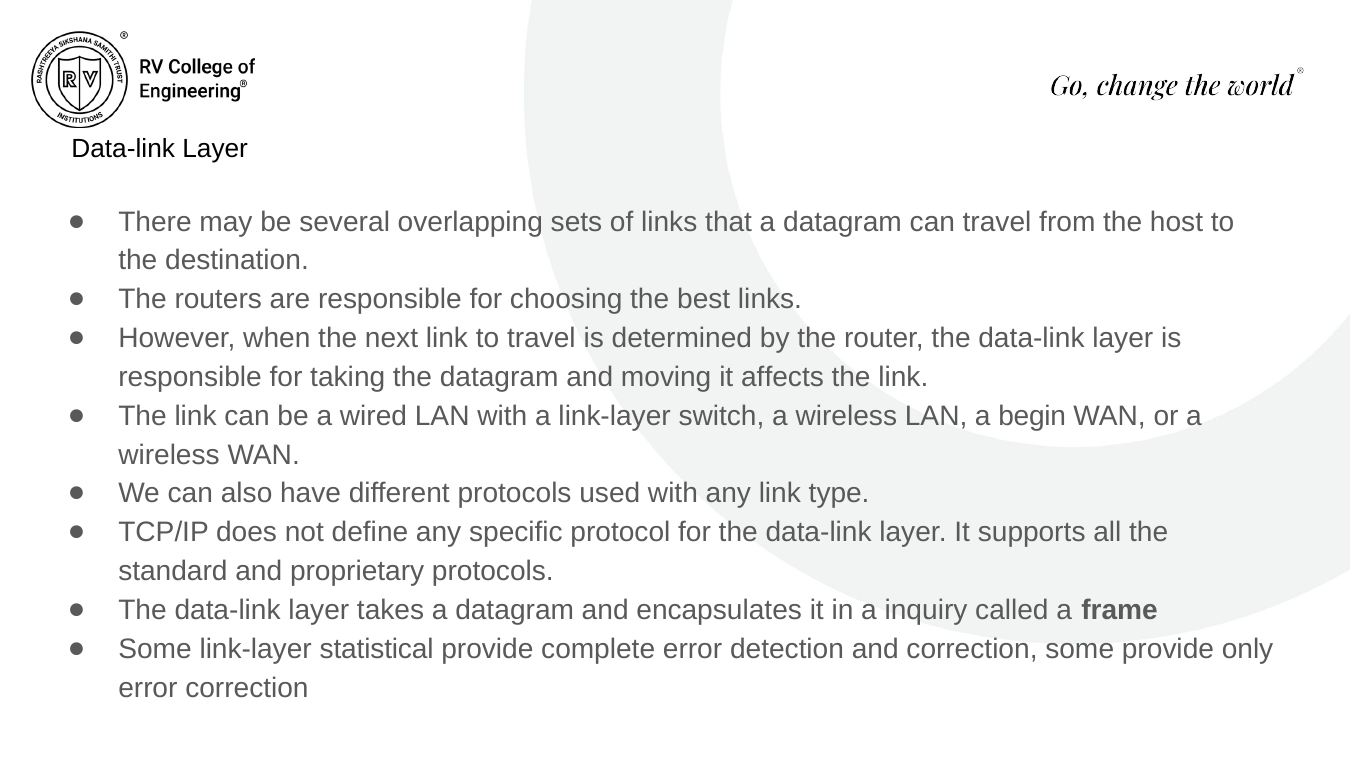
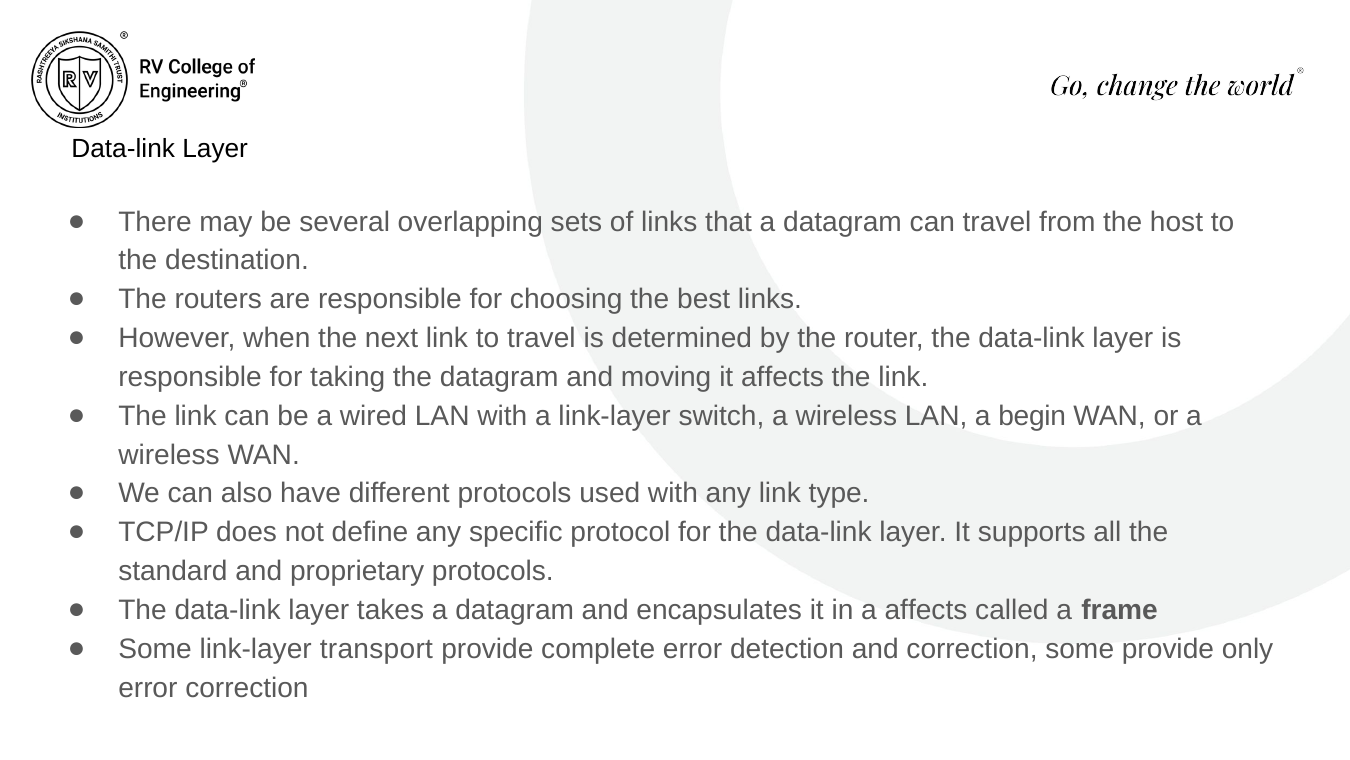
a inquiry: inquiry -> affects (926, 610)
statistical: statistical -> transport (376, 648)
